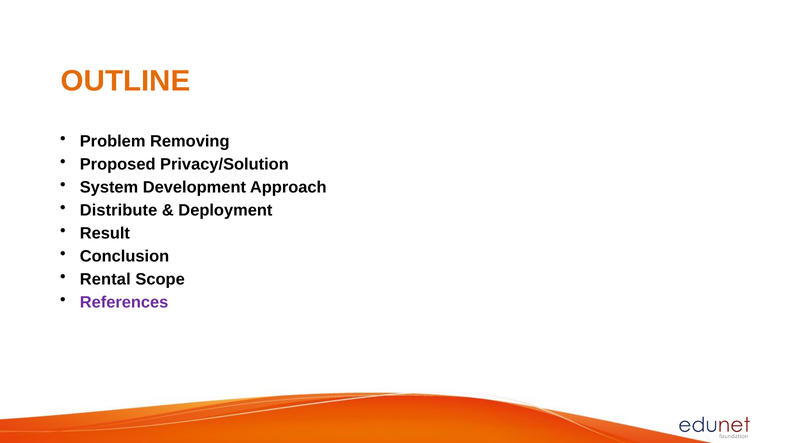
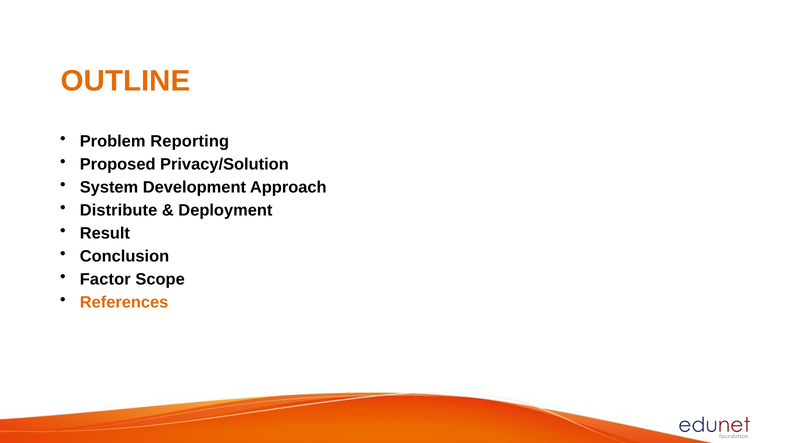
Removing: Removing -> Reporting (190, 142)
Rental: Rental -> Factor (105, 280)
References colour: purple -> orange (124, 303)
